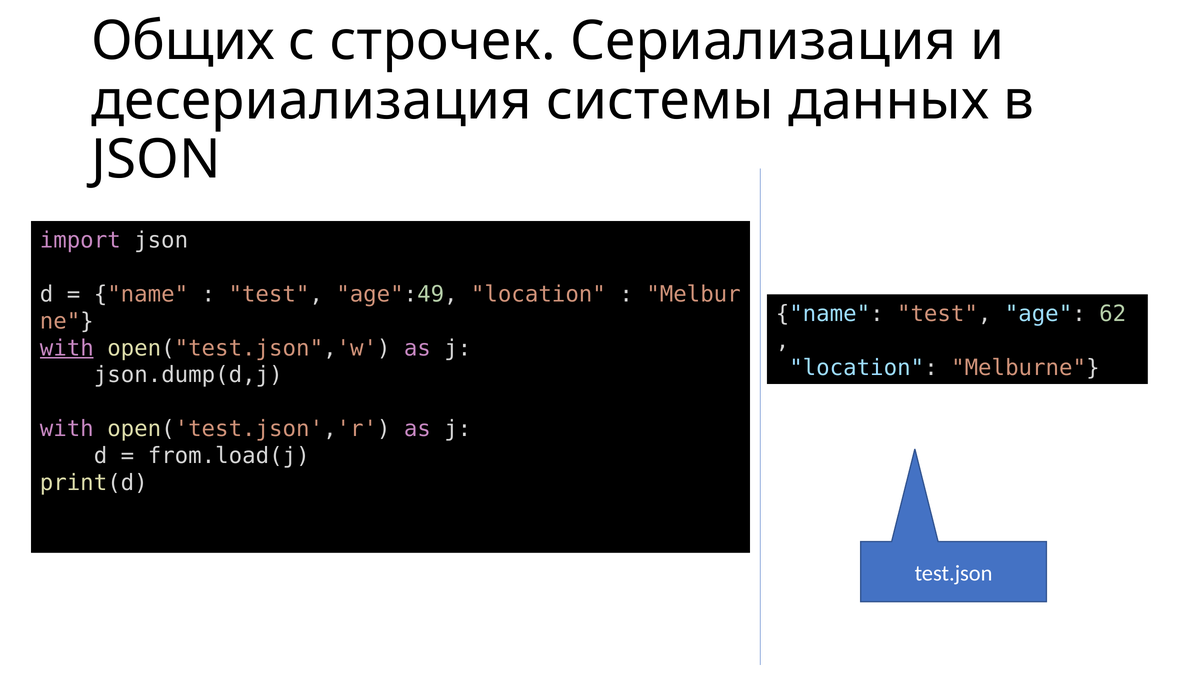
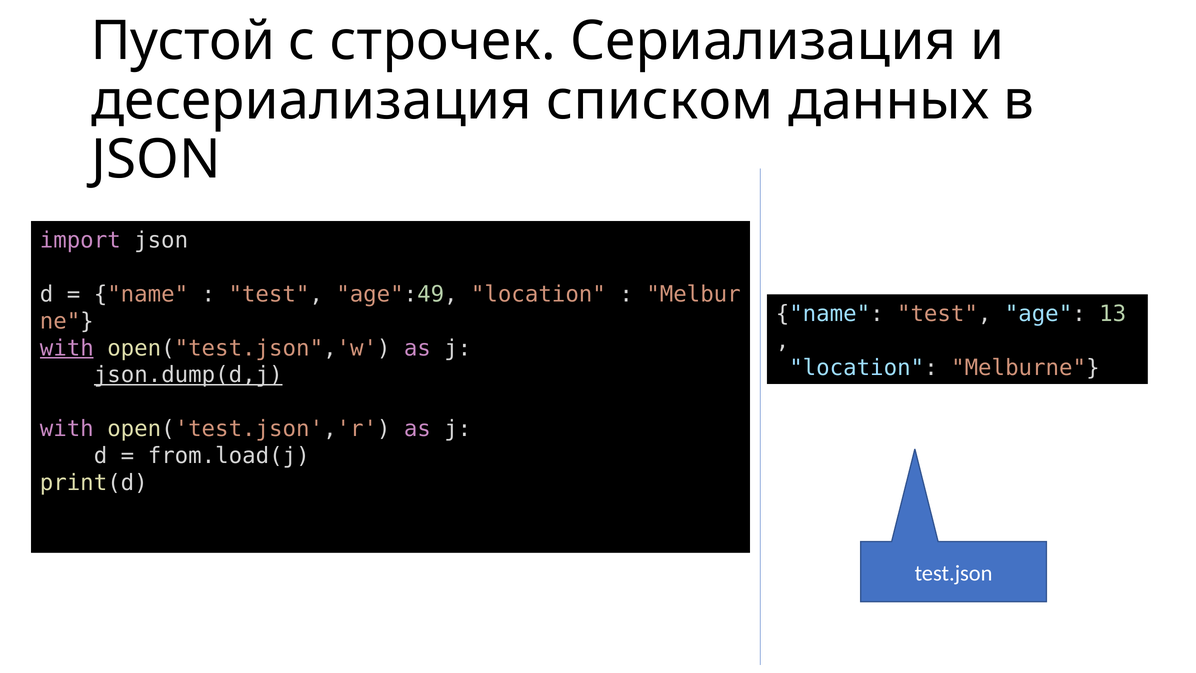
Общих: Общих -> Пустой (183, 41)
системы: системы -> списком (660, 100)
62: 62 -> 13 (1113, 314)
json.dump(d,j underline: none -> present (188, 375)
